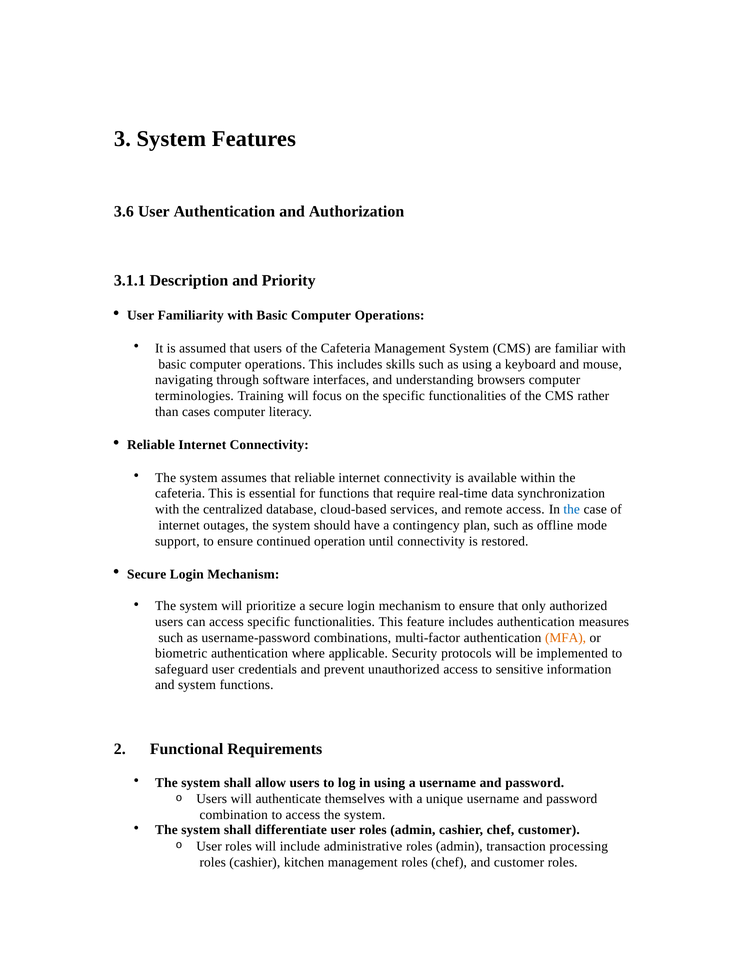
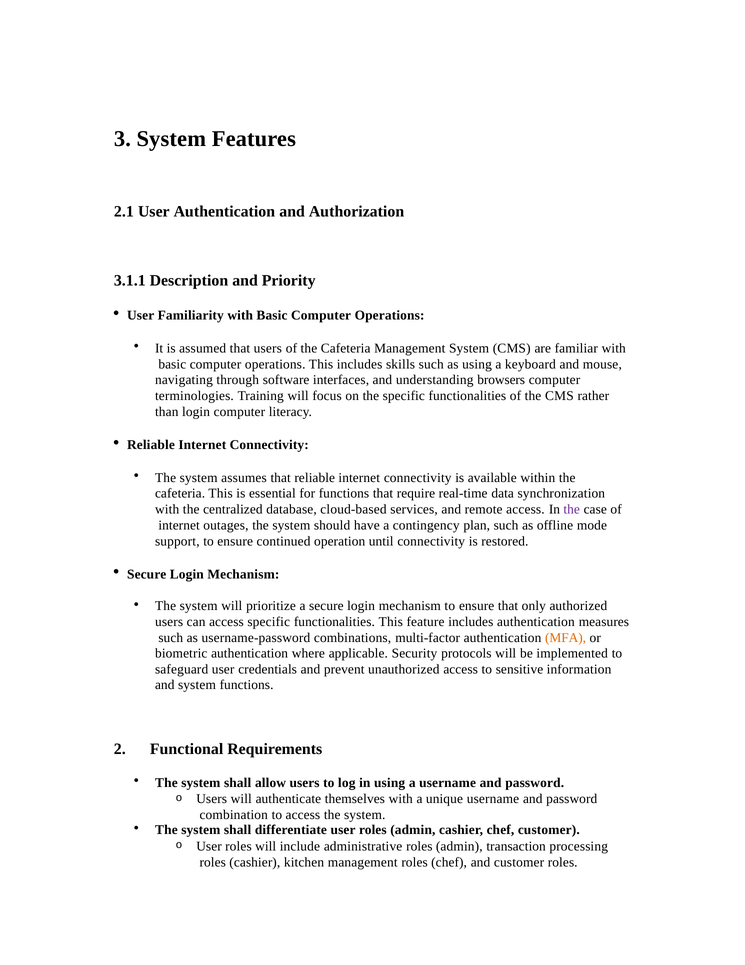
3.6: 3.6 -> 2.1 (124, 211)
than cases: cases -> login (196, 411)
the colour: blue -> purple (572, 509)
